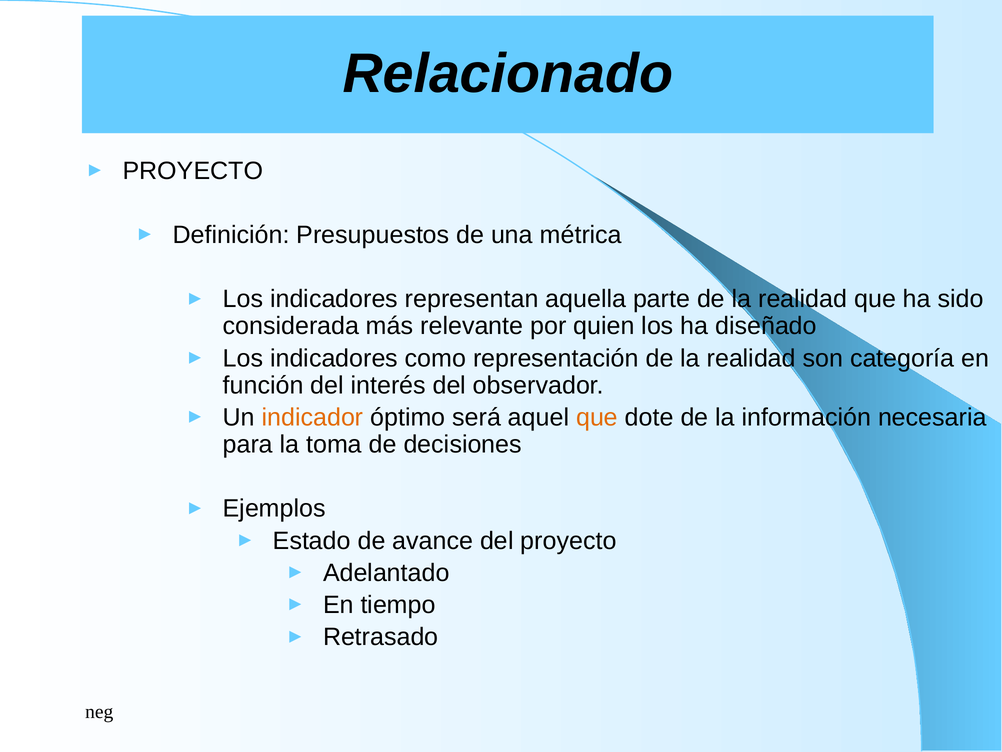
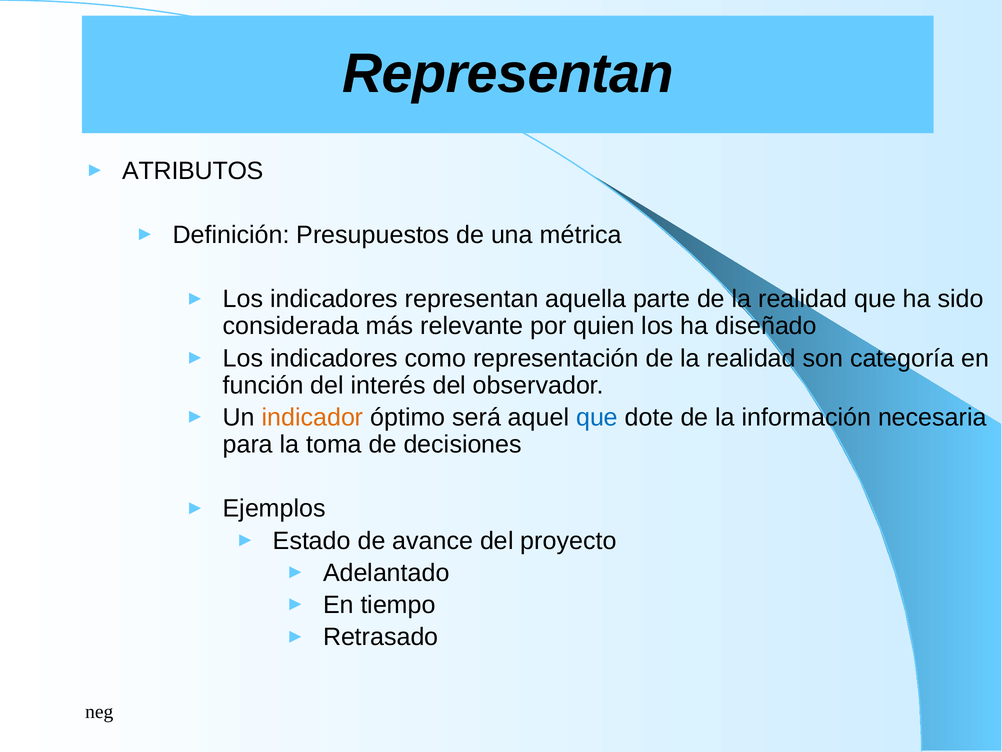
Relacionado: Relacionado -> Representan (508, 74)
PROYECTO: PROYECTO -> ATRIBUTOS (193, 171)
que colour: orange -> blue (597, 417)
